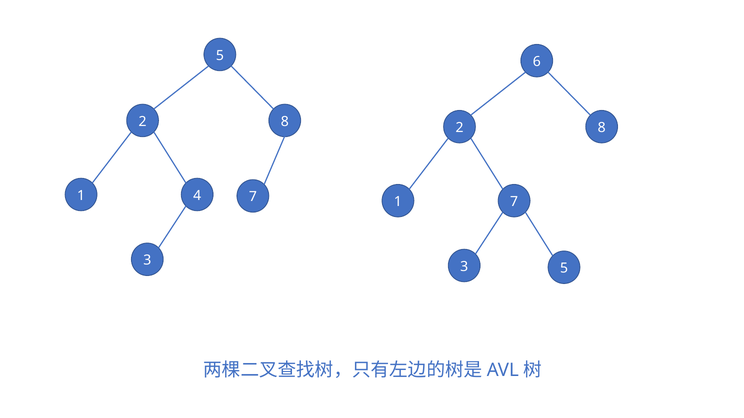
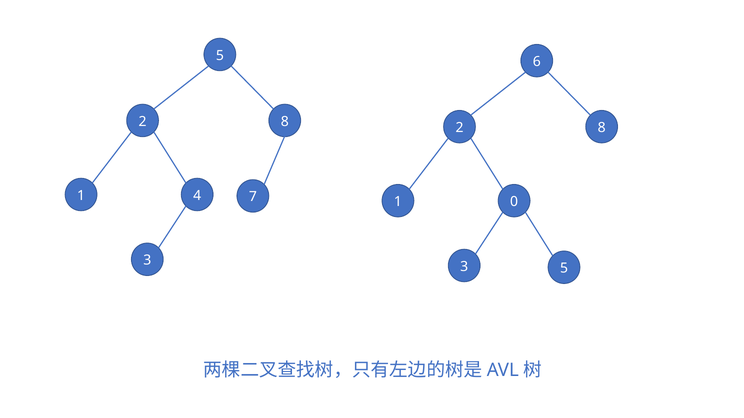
7 7: 7 -> 0 (514, 202)
